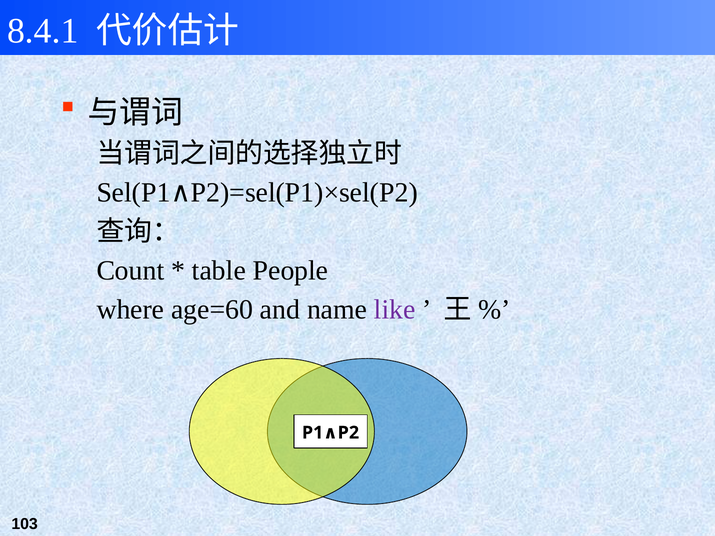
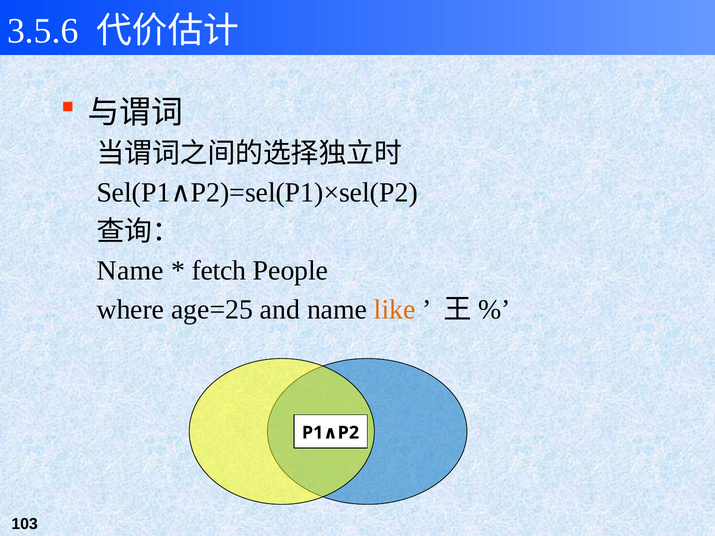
8.4.1: 8.4.1 -> 3.5.6 (43, 31)
Count: Count -> Name (130, 271)
table: table -> fetch (219, 271)
age=60: age=60 -> age=25 (212, 310)
like colour: purple -> orange (395, 310)
